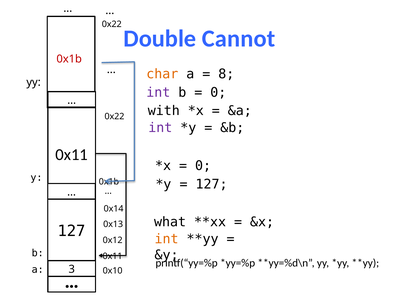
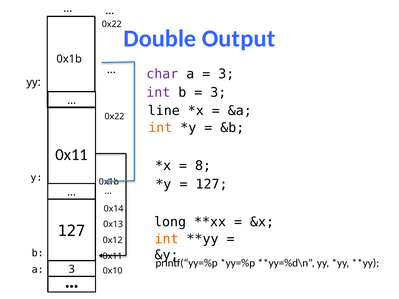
Cannot: Cannot -> Output (238, 39)
0x1b colour: red -> black (69, 59)
char colour: orange -> purple (162, 74)
8: 8 -> 3 (226, 74)
0: 0 -> 3 (218, 93)
with: with -> line (164, 111)
int colour: purple -> orange (160, 128)
0: 0 -> 8 (203, 166)
what: what -> long (170, 222)
